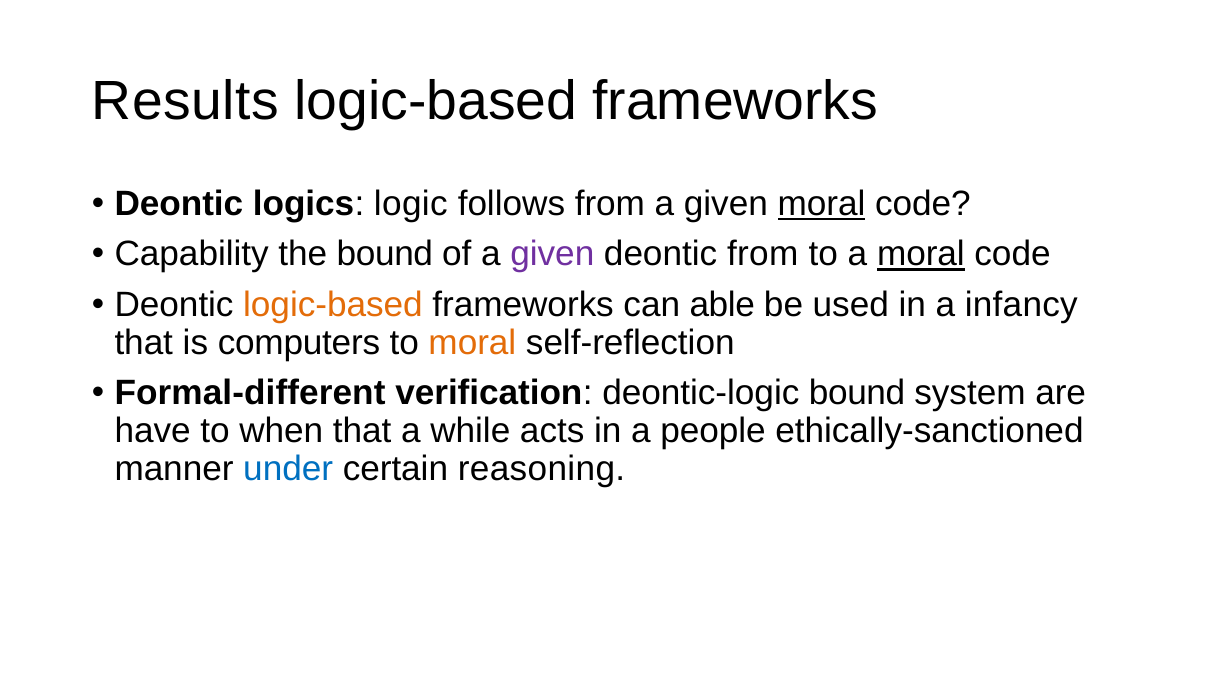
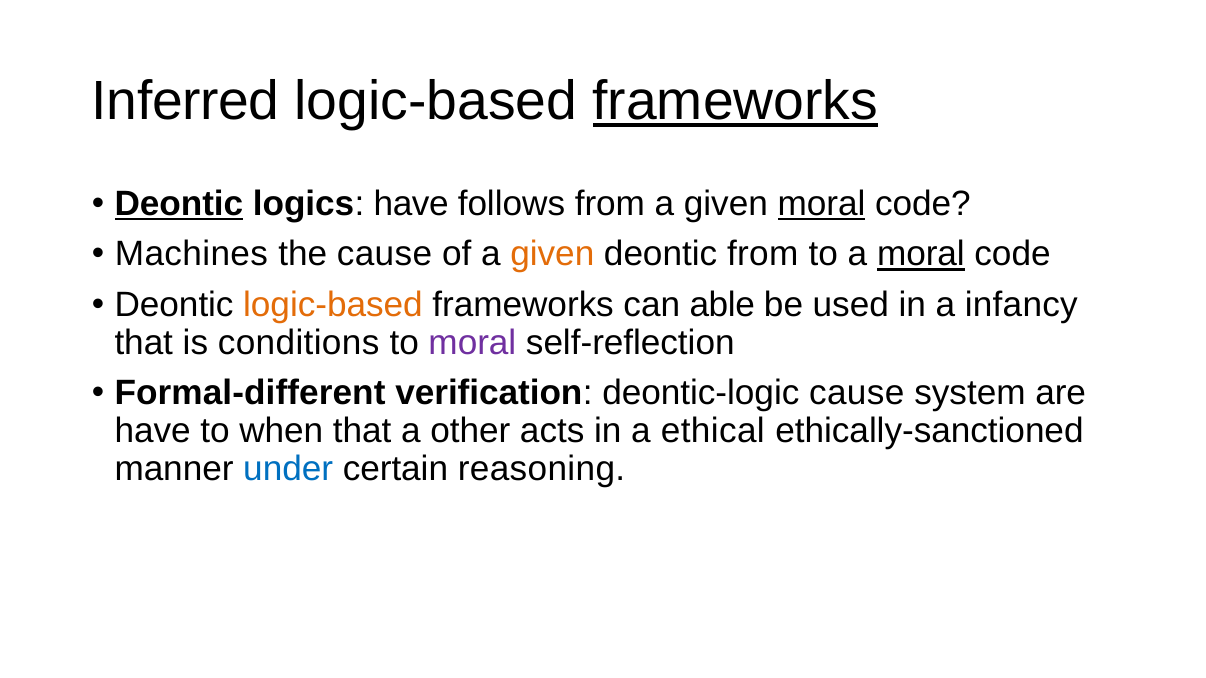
Results: Results -> Inferred (186, 101)
frameworks underline: none -> present (735, 101)
Deontic underline: none -> present (179, 204)
logics logic: logic -> have (411, 204)
Capability: Capability -> Machines (191, 254)
the bound: bound -> cause (384, 254)
given colour: purple -> orange (552, 254)
computers: computers -> conditions (299, 343)
moral colour: orange -> purple (472, 343)
deontic-logic bound: bound -> cause (857, 394)
while: while -> other (470, 432)
people: people -> ethical (713, 432)
